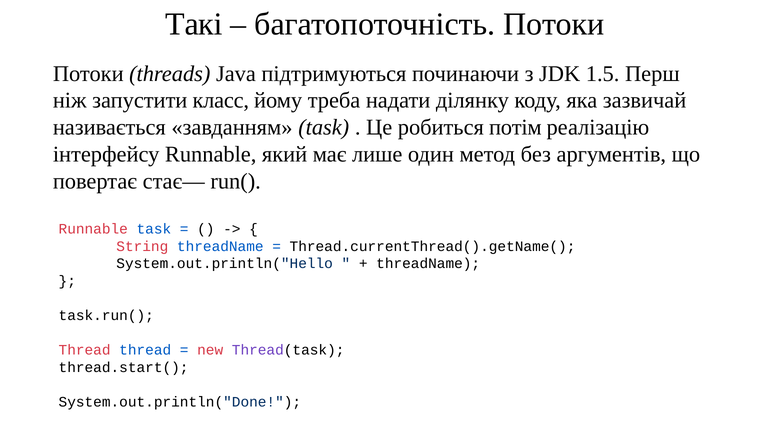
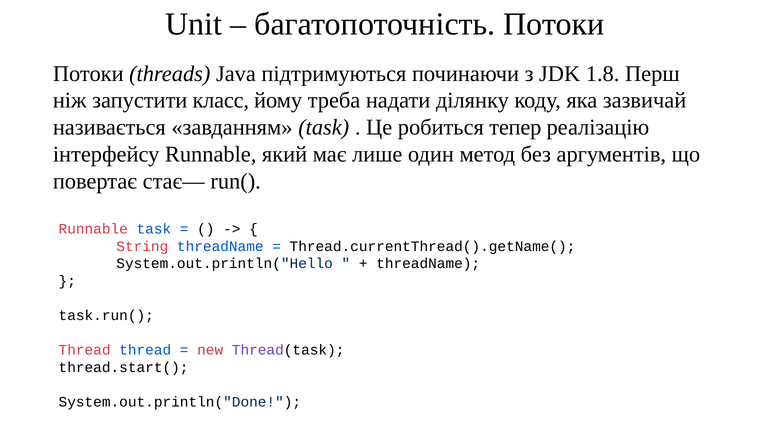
Такі: Такі -> Unit (194, 24)
1.5: 1.5 -> 1.8 (603, 74)
потім: потім -> тепер (515, 128)
